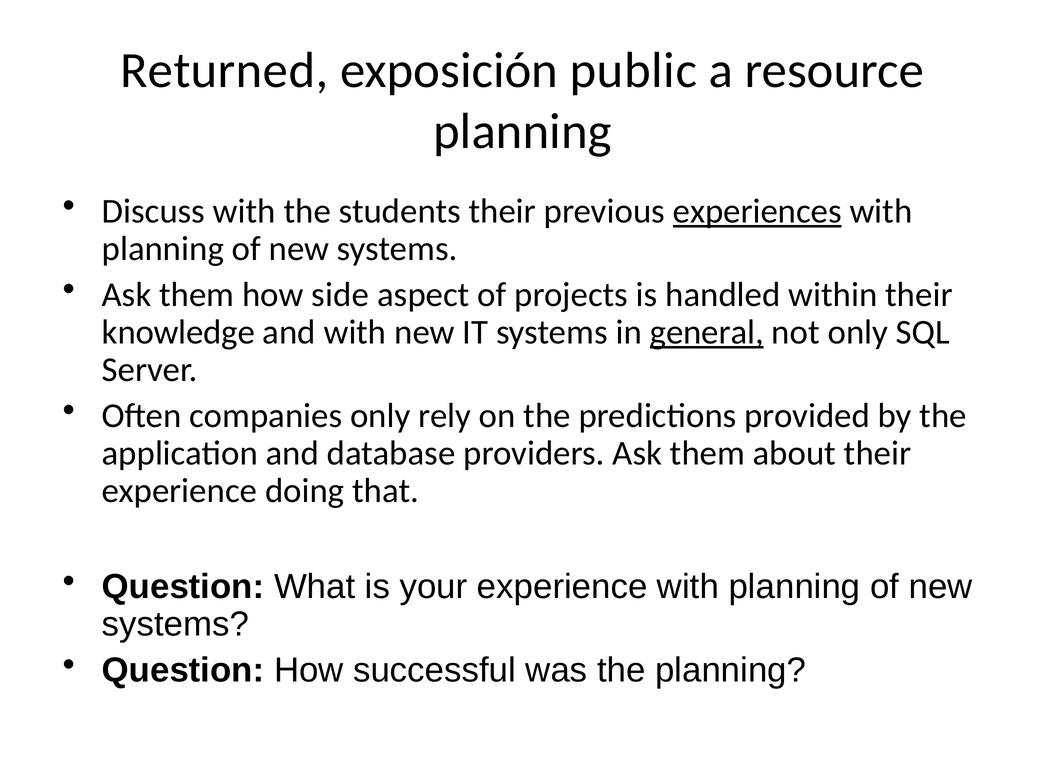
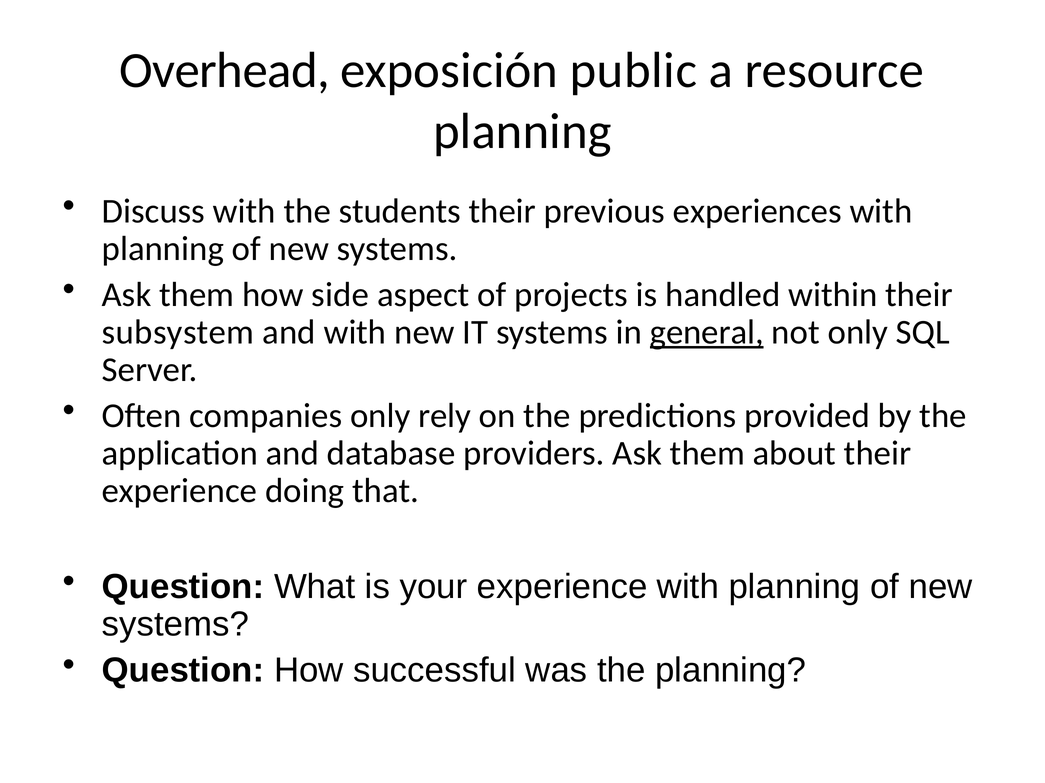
Returned: Returned -> Overhead (225, 71)
experiences underline: present -> none (757, 211)
knowledge: knowledge -> subsystem (178, 333)
